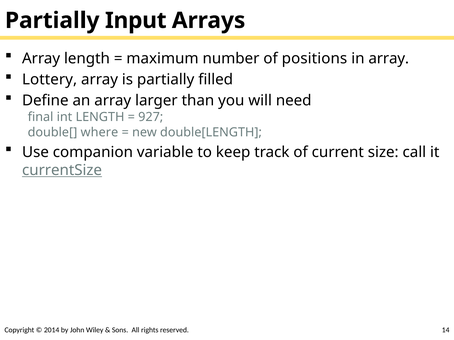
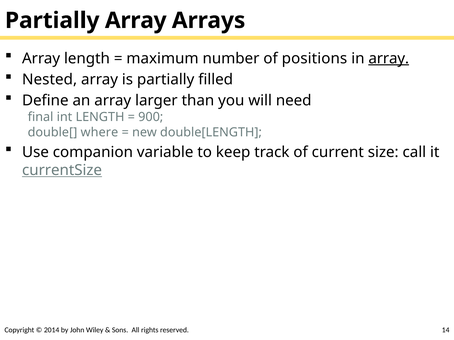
Partially Input: Input -> Array (136, 20)
array underline: none -> present (389, 58)
Lottery: Lottery -> Nested (50, 80)
927: 927 -> 900 (151, 117)
